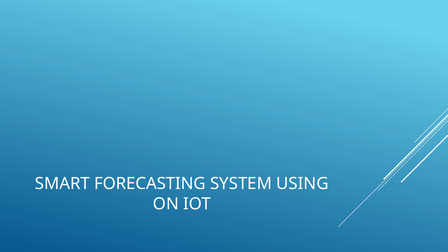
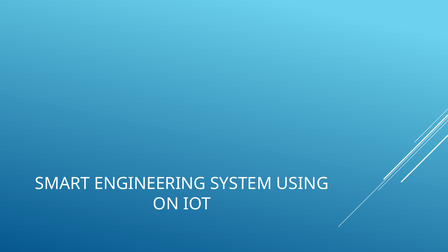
FORECASTING: FORECASTING -> ENGINEERING (150, 184)
